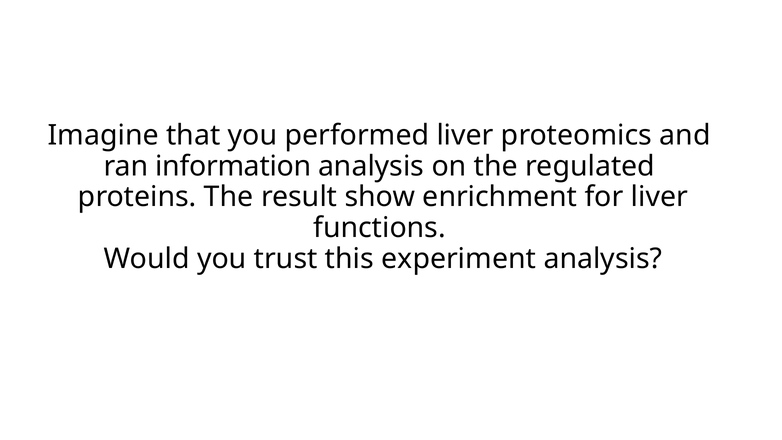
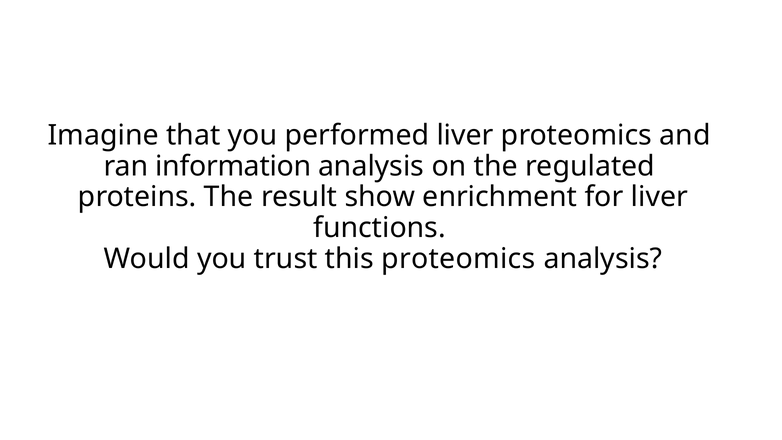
this experiment: experiment -> proteomics (459, 259)
